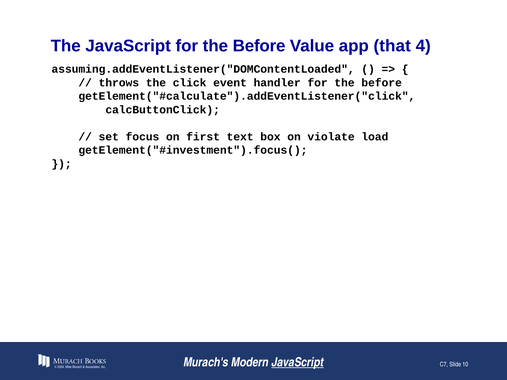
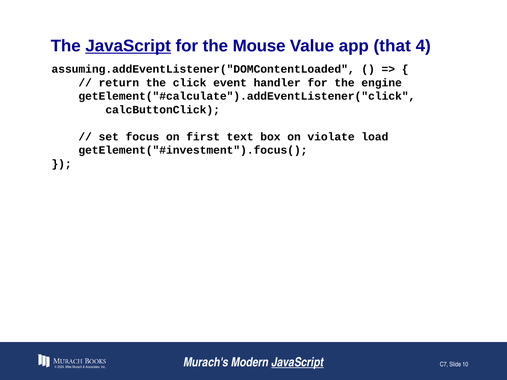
JavaScript underline: none -> present (128, 46)
Before: Before -> Mouse (259, 46)
throws: throws -> return (119, 83)
handler for the before: before -> engine (382, 83)
